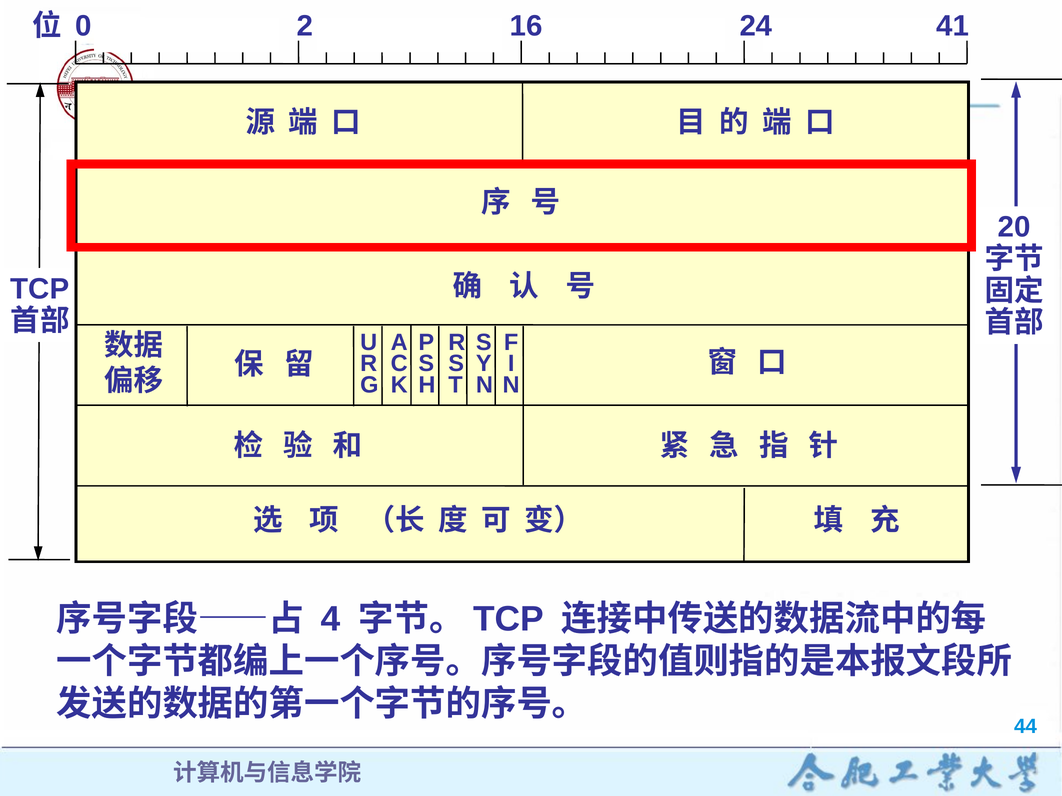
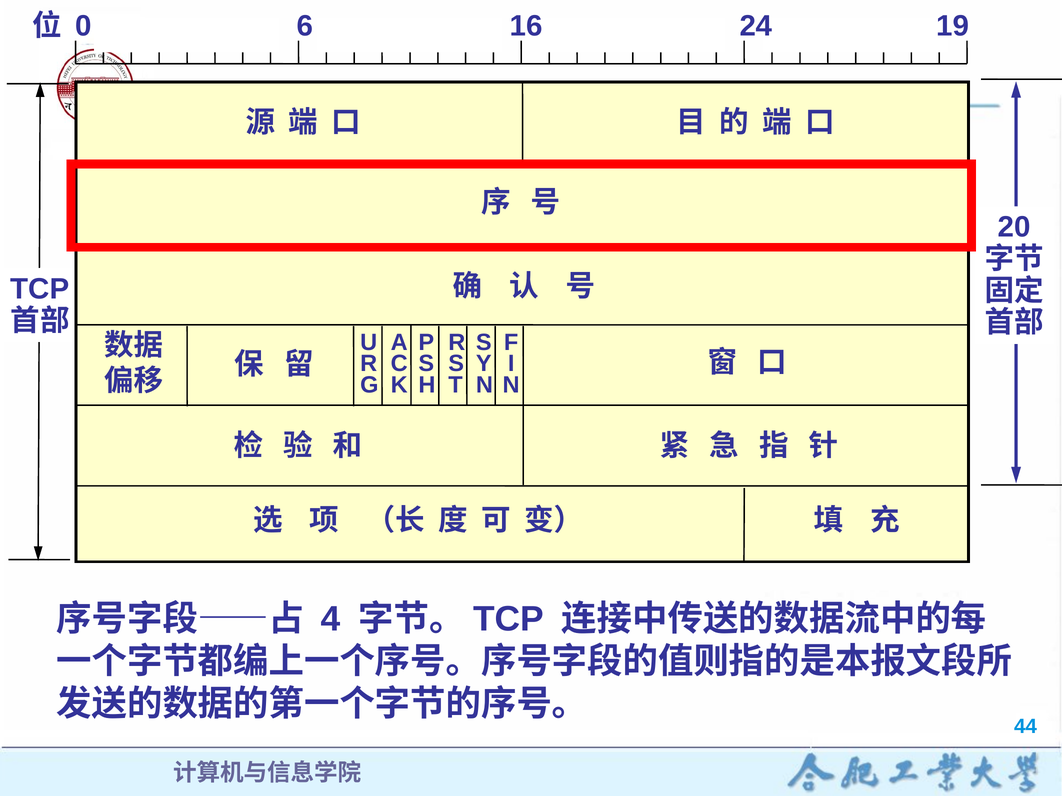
2: 2 -> 6 (305, 26)
41: 41 -> 19 (953, 26)
